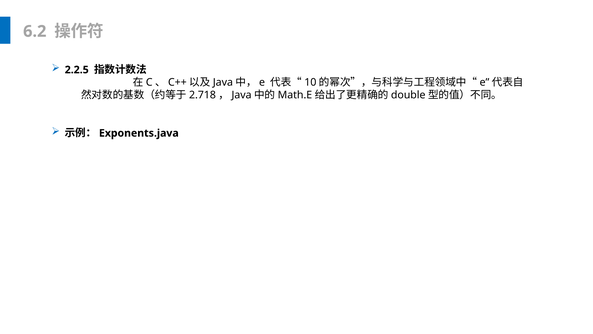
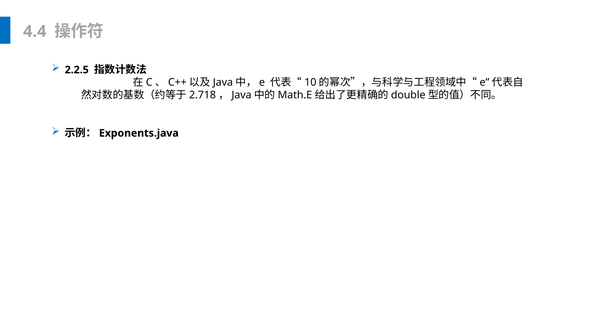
6.2: 6.2 -> 4.4 (35, 31)
